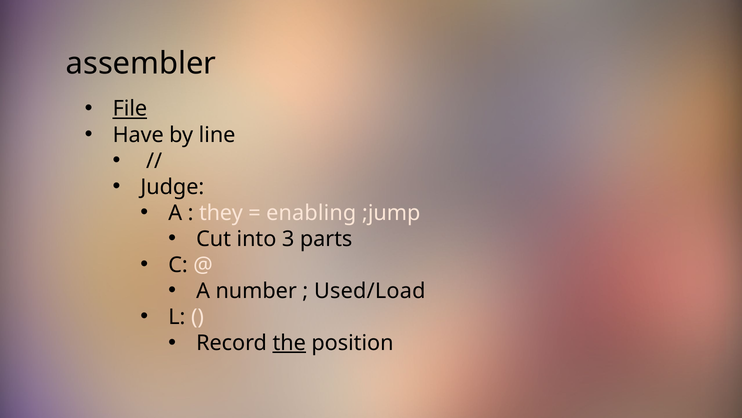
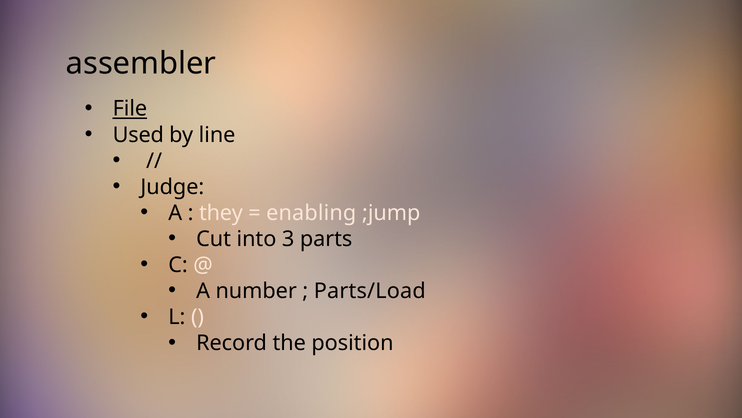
Have: Have -> Used (138, 135)
Used/Load: Used/Load -> Parts/Load (370, 291)
the underline: present -> none (289, 343)
